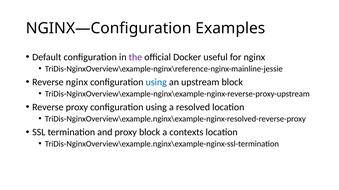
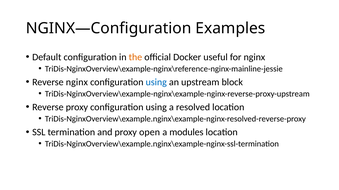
the colour: purple -> orange (135, 57)
proxy block: block -> open (150, 133)
contexts: contexts -> modules (186, 133)
